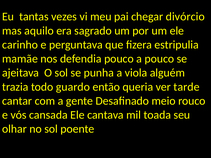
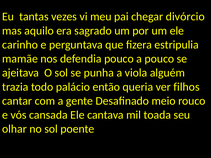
guardo: guardo -> palácio (73, 87)
tarde: tarde -> filhos (187, 87)
